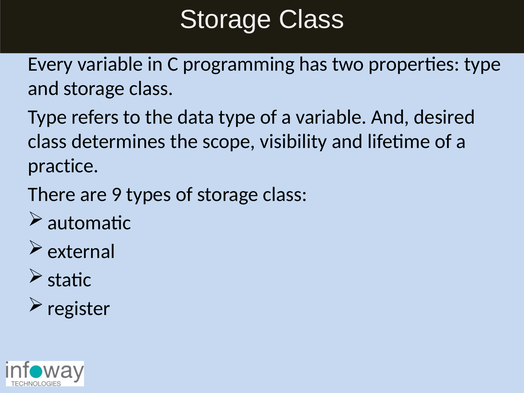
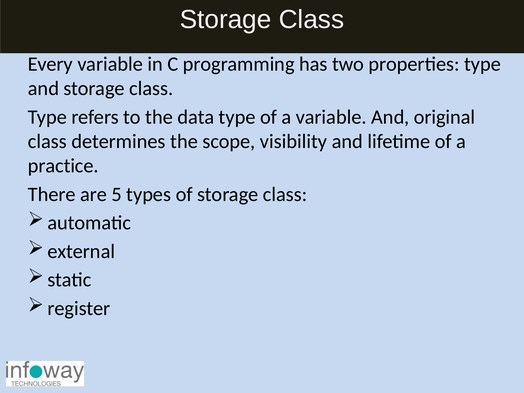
desired: desired -> original (445, 117)
9: 9 -> 5 (117, 194)
